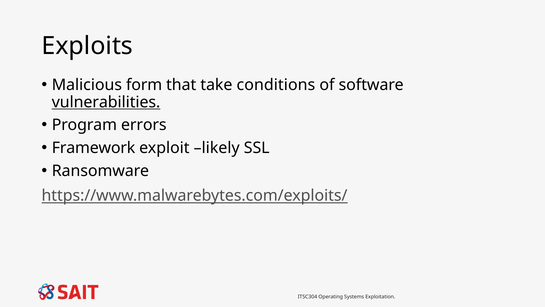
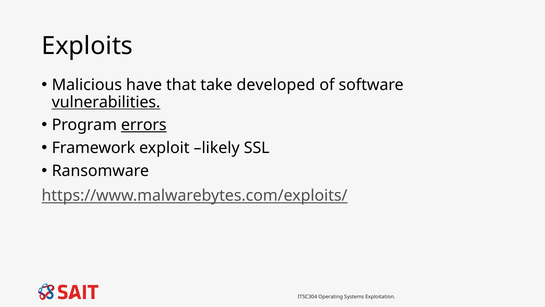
form: form -> have (144, 85)
conditions: conditions -> developed (276, 85)
errors underline: none -> present (144, 125)
